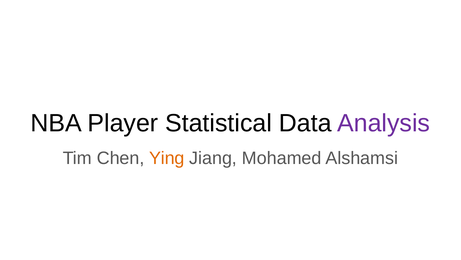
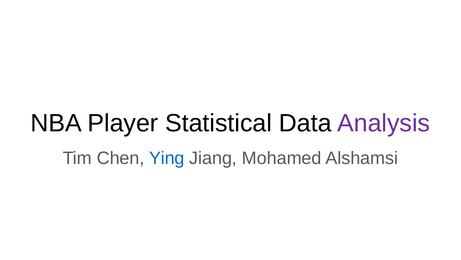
Ying colour: orange -> blue (167, 158)
